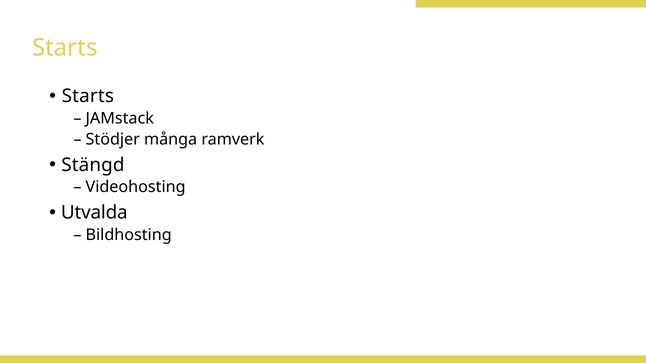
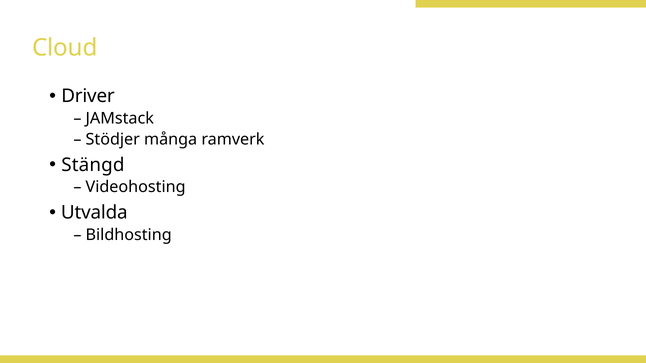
Starts: Starts -> Cloud (65, 48)
Starts: Starts -> Driver (88, 96)
